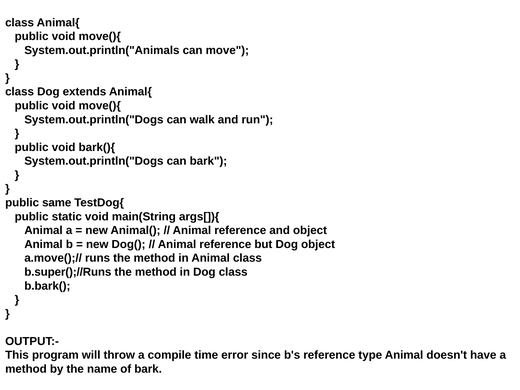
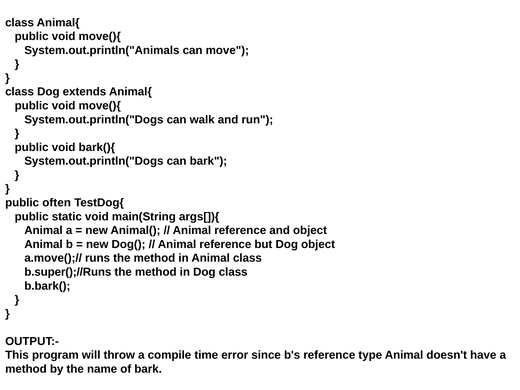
same: same -> often (57, 203)
